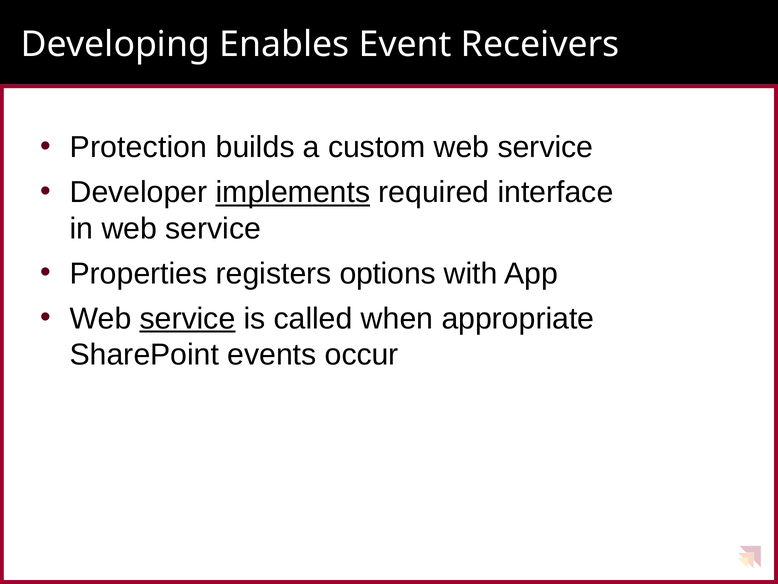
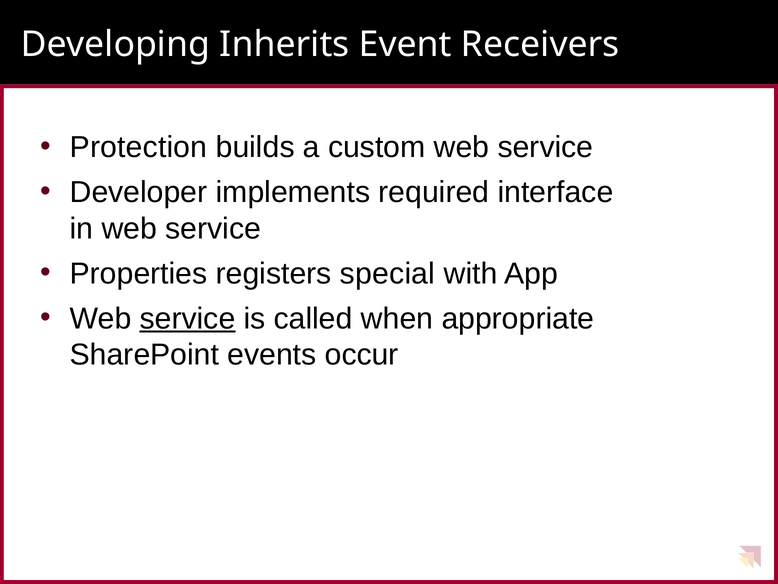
Enables: Enables -> Inherits (284, 45)
implements underline: present -> none (293, 192)
options: options -> special (387, 273)
